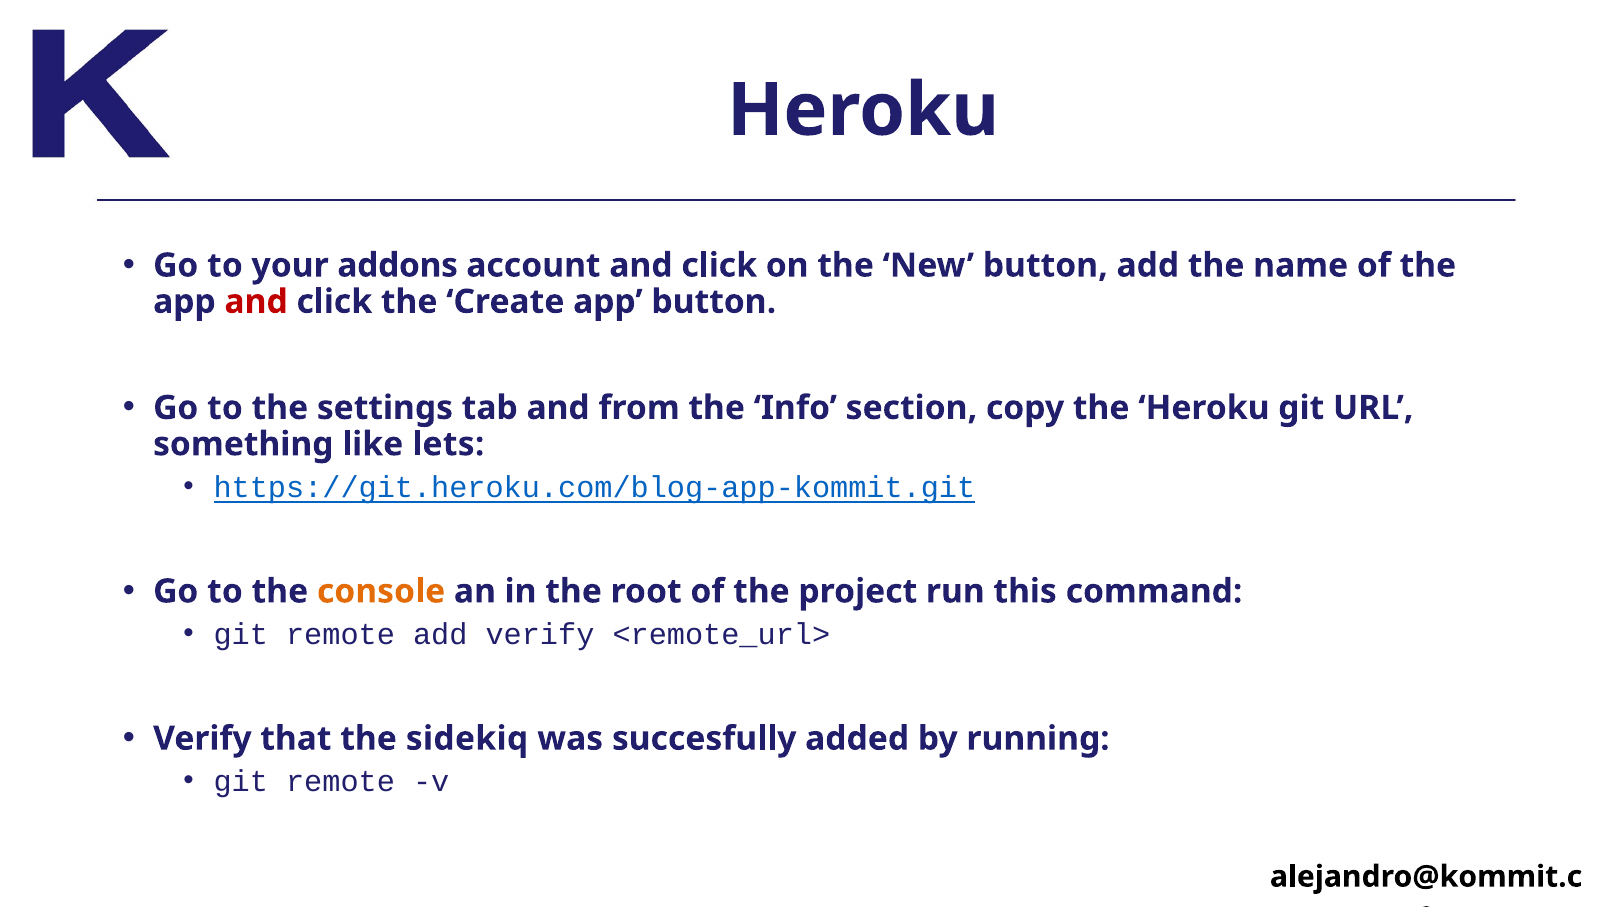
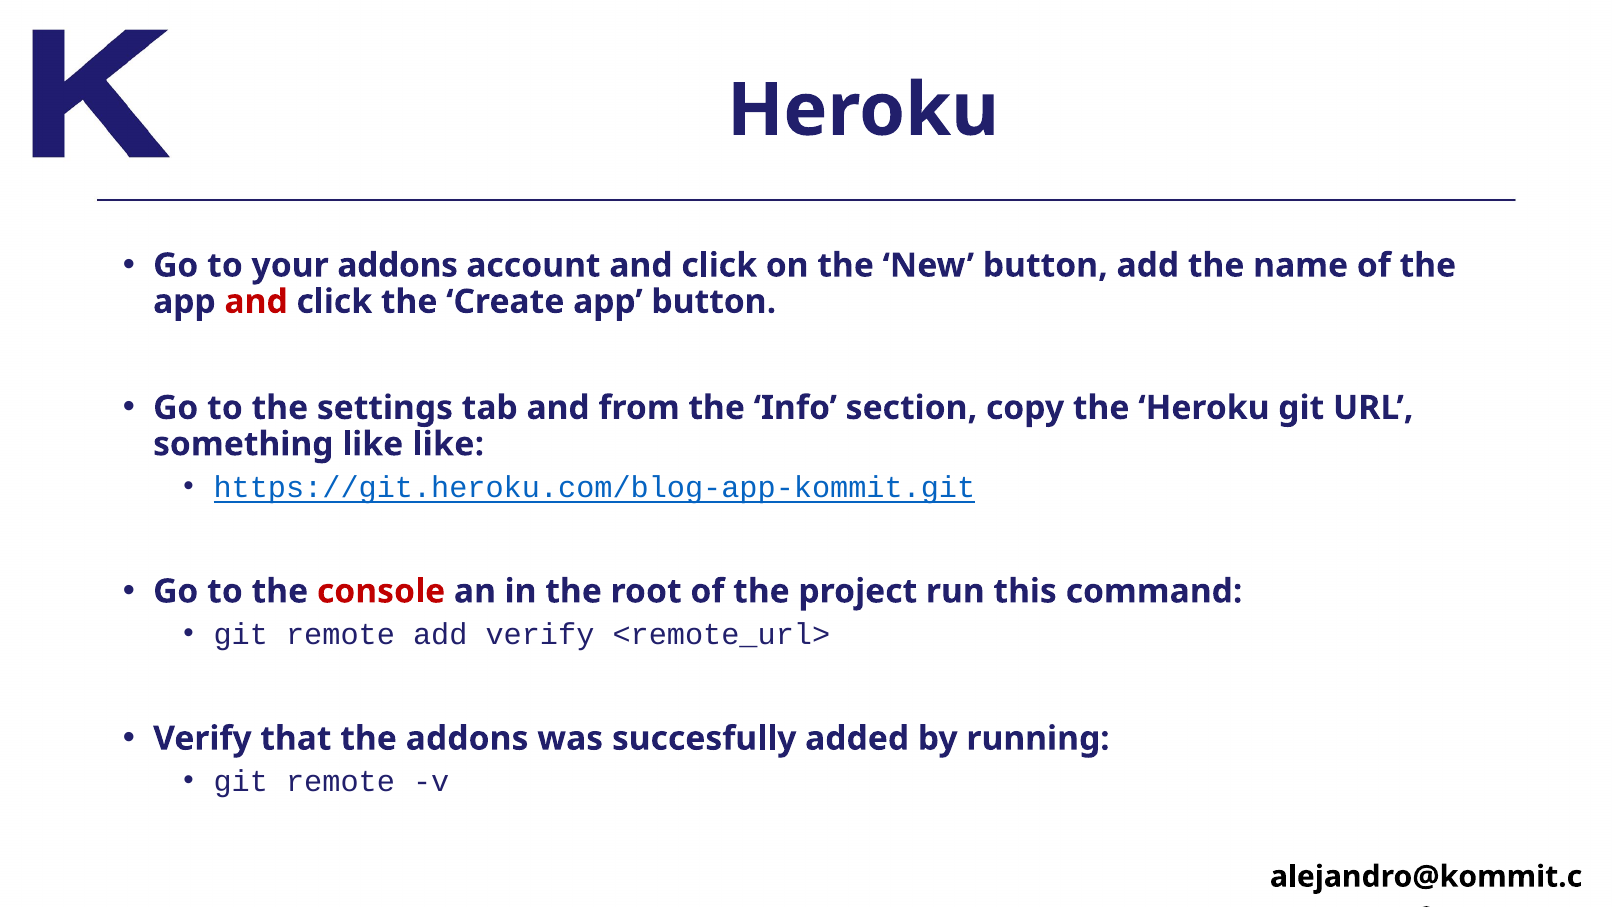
like lets: lets -> like (448, 444)
console colour: orange -> red (381, 591)
the sidekiq: sidekiq -> addons (467, 738)
